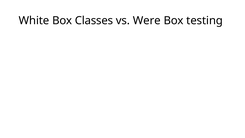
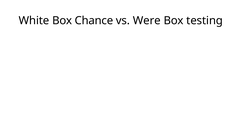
Classes: Classes -> Chance (94, 21)
